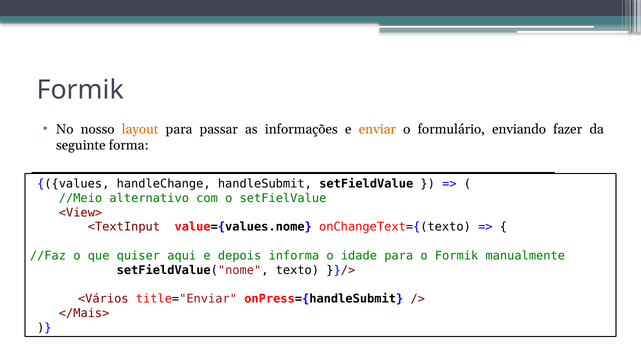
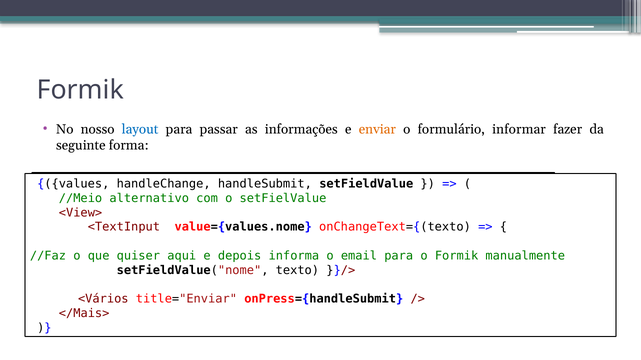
layout colour: orange -> blue (140, 130)
enviando: enviando -> informar (519, 130)
idade: idade -> email (359, 256)
